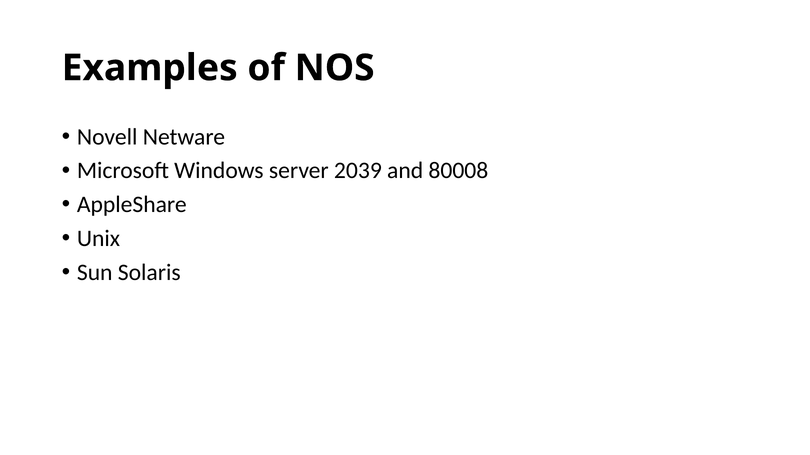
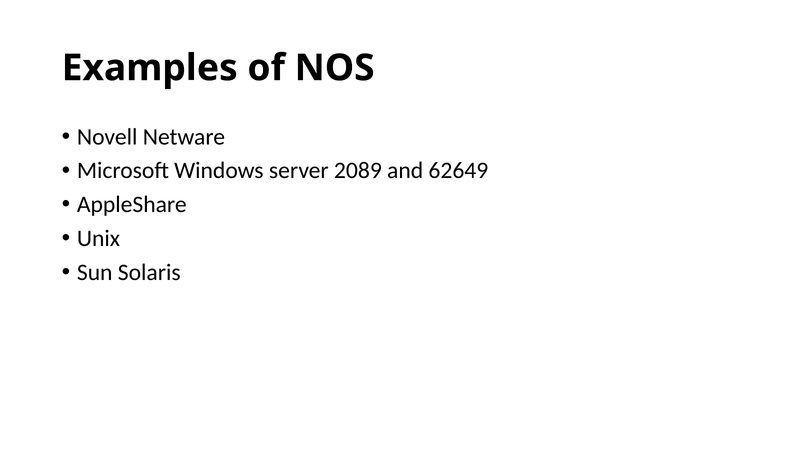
2039: 2039 -> 2089 (358, 171)
80008: 80008 -> 62649 (458, 171)
